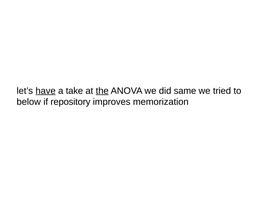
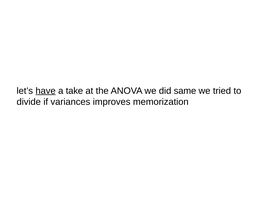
the underline: present -> none (102, 91)
below: below -> divide (29, 102)
repository: repository -> variances (70, 102)
